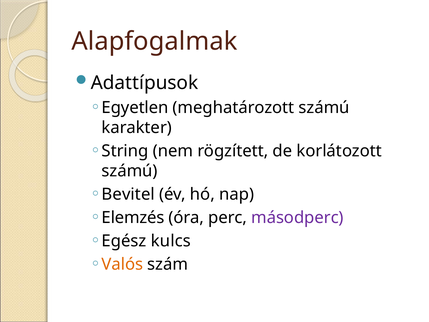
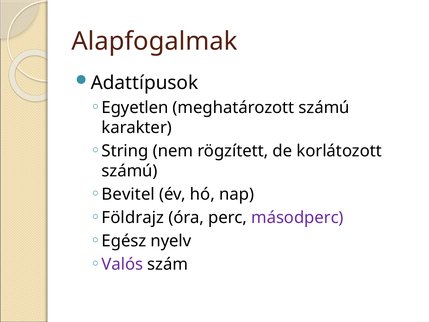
Elemzés: Elemzés -> Földrajz (133, 217)
kulcs: kulcs -> nyelv (171, 241)
Valós colour: orange -> purple (122, 264)
